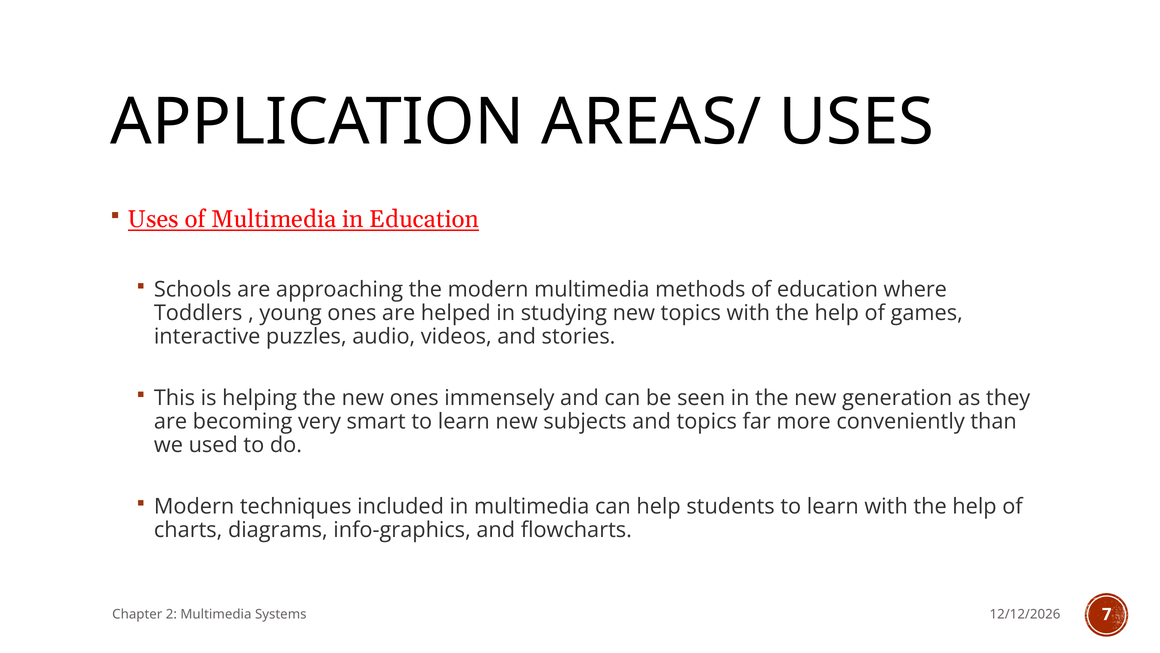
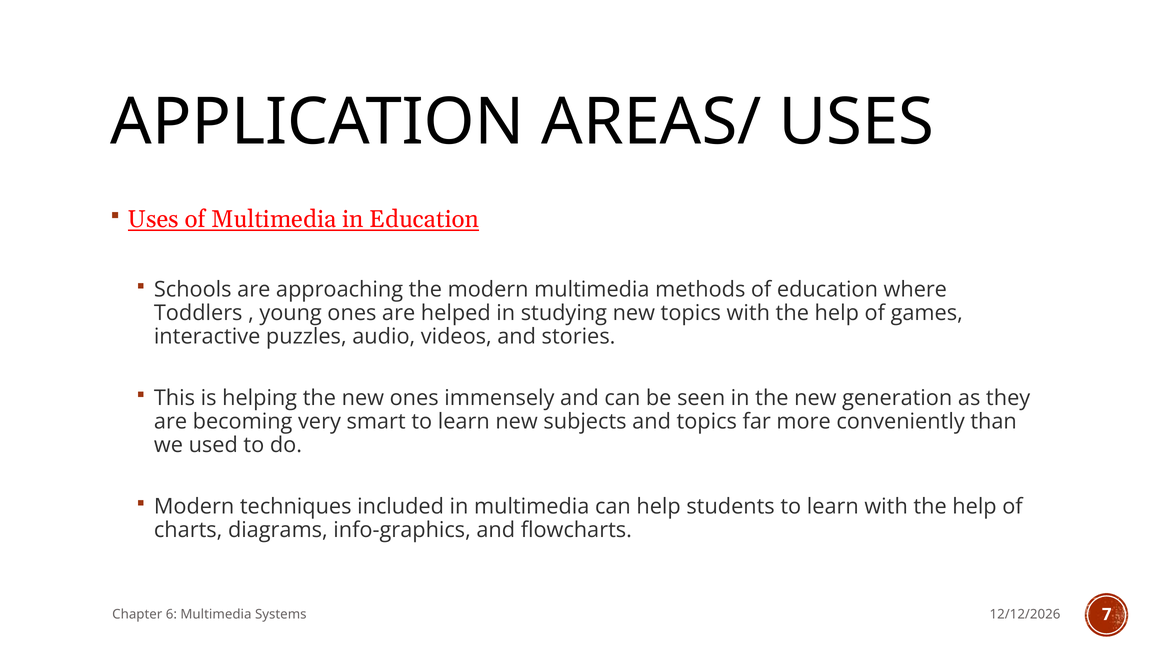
2: 2 -> 6 (171, 614)
